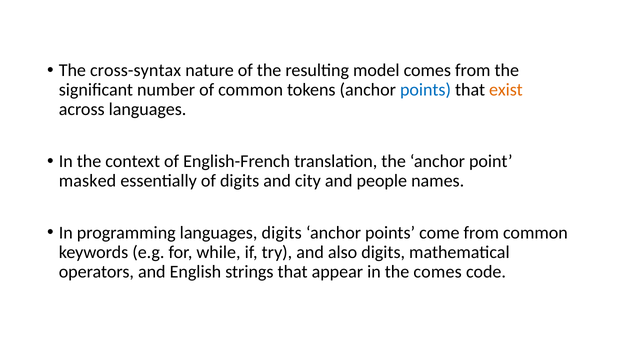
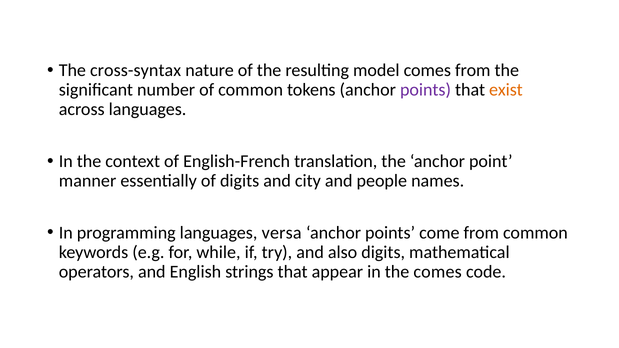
points colour: blue -> purple (425, 90)
masked: masked -> manner (88, 181)
languages digits: digits -> versa (282, 233)
